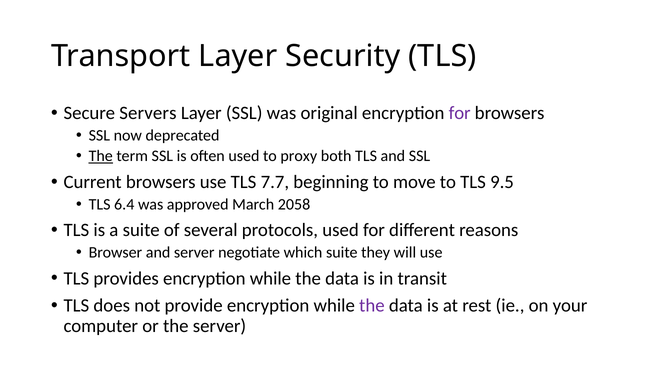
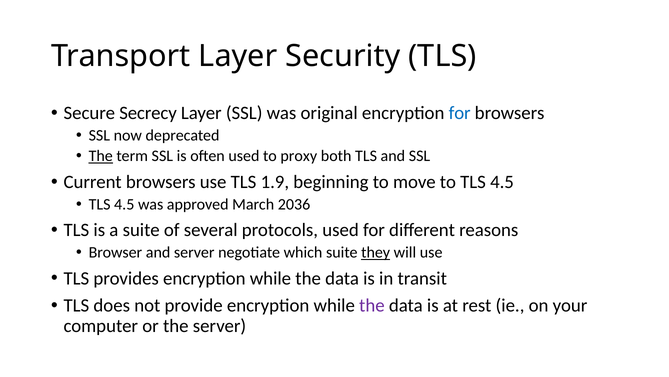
Servers: Servers -> Secrecy (148, 113)
for colour: purple -> blue (460, 113)
7.7: 7.7 -> 1.9 (275, 182)
to TLS 9.5: 9.5 -> 4.5 (502, 182)
6.4: 6.4 -> 4.5 (124, 204)
2058: 2058 -> 2036 (294, 204)
they underline: none -> present (376, 252)
